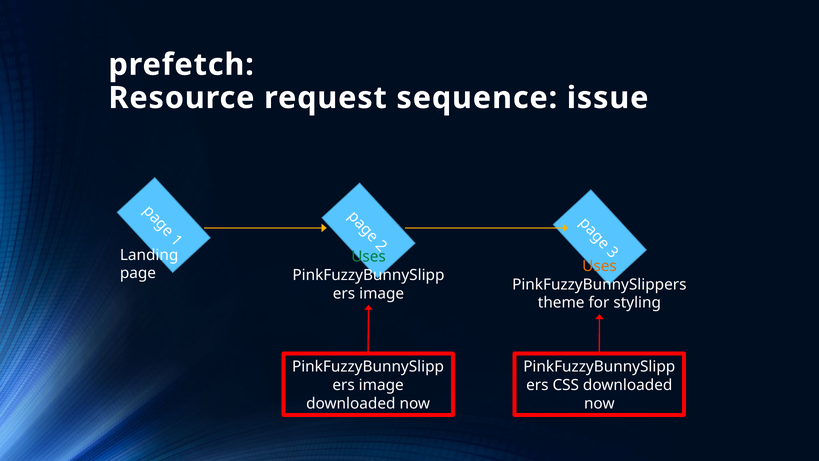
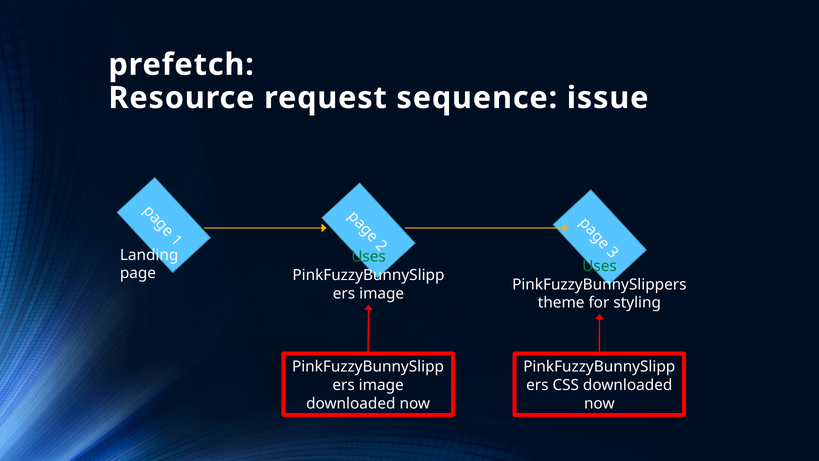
Uses colour: orange -> green (599, 266)
